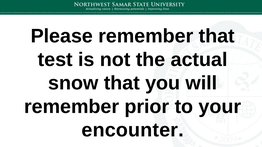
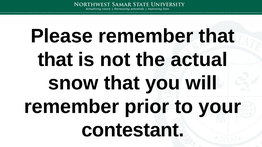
test: test -> that (55, 60)
encounter: encounter -> contestant (133, 130)
